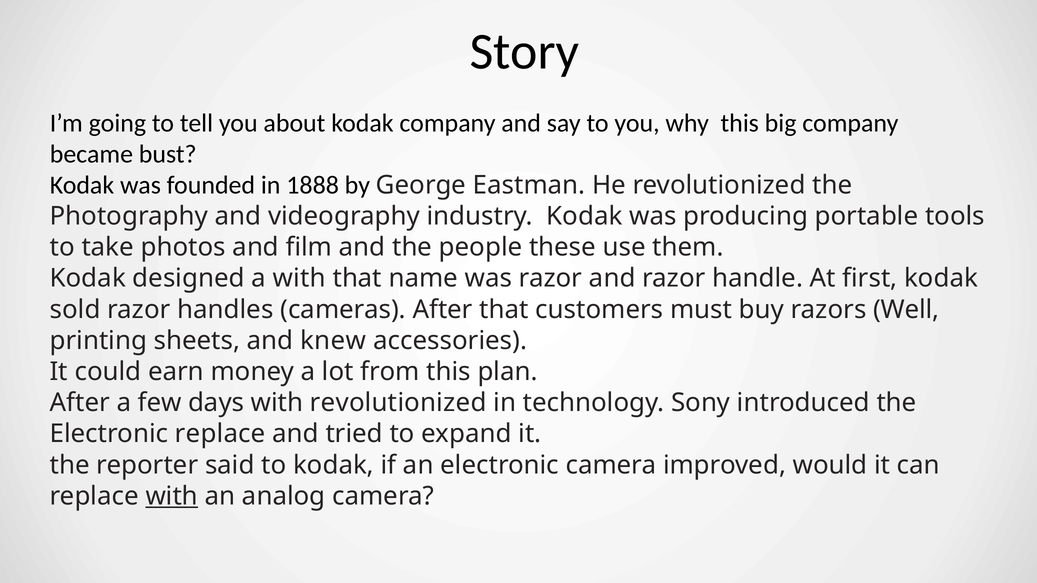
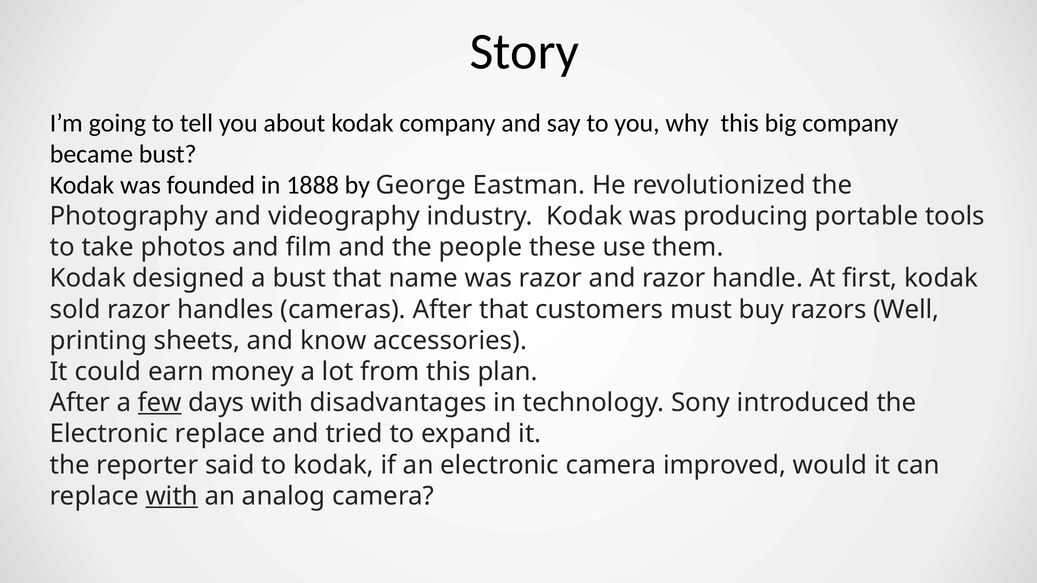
a with: with -> bust (299, 279)
knew: knew -> know (333, 341)
few underline: none -> present (160, 403)
with revolutionized: revolutionized -> disadvantages (398, 403)
